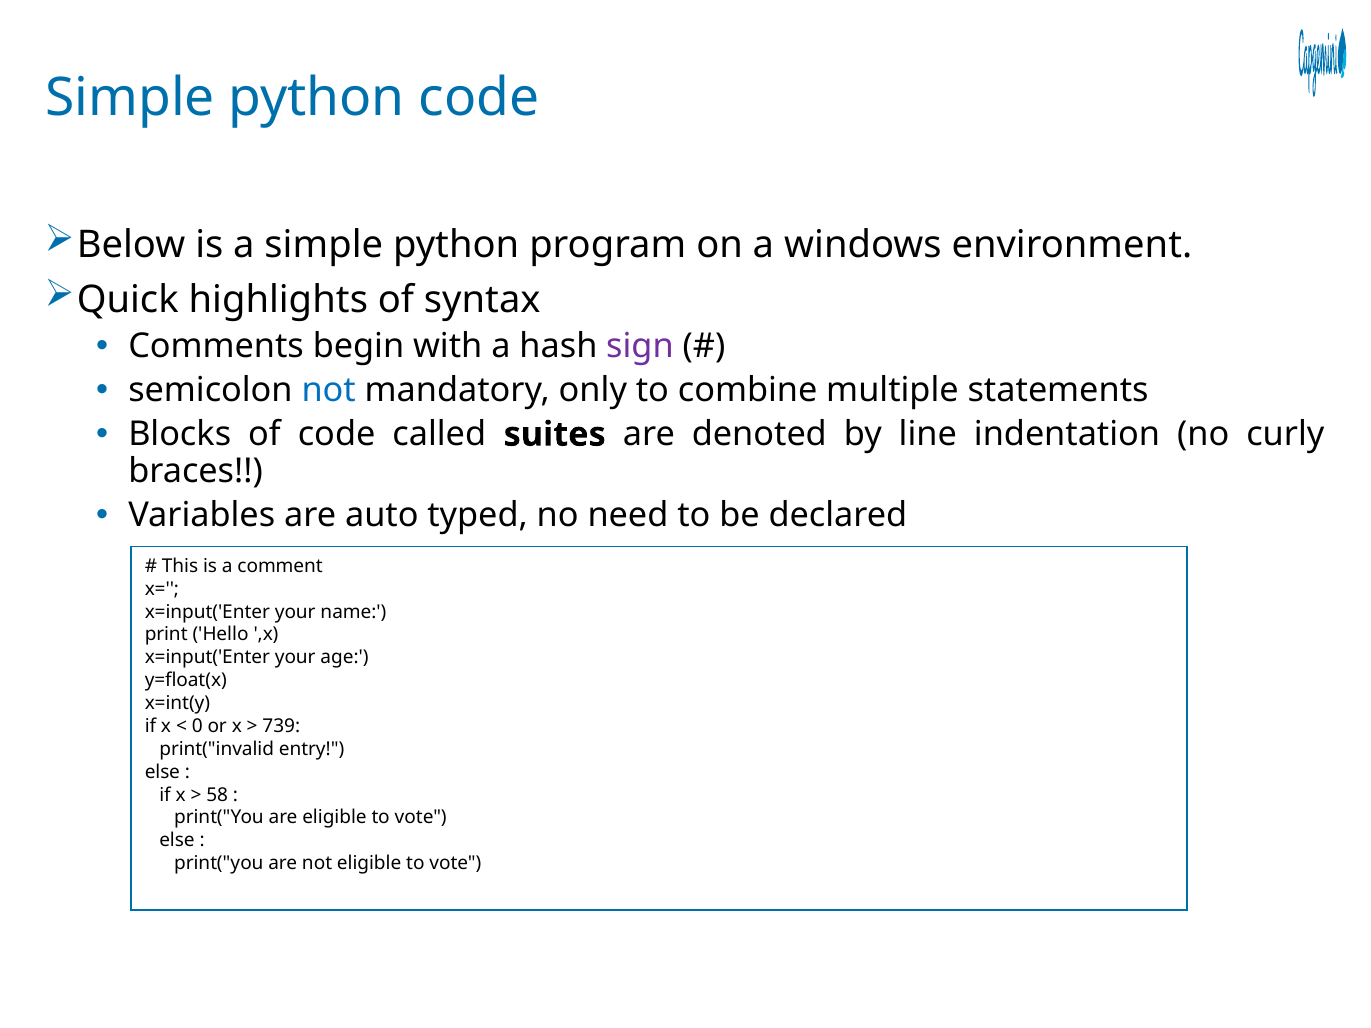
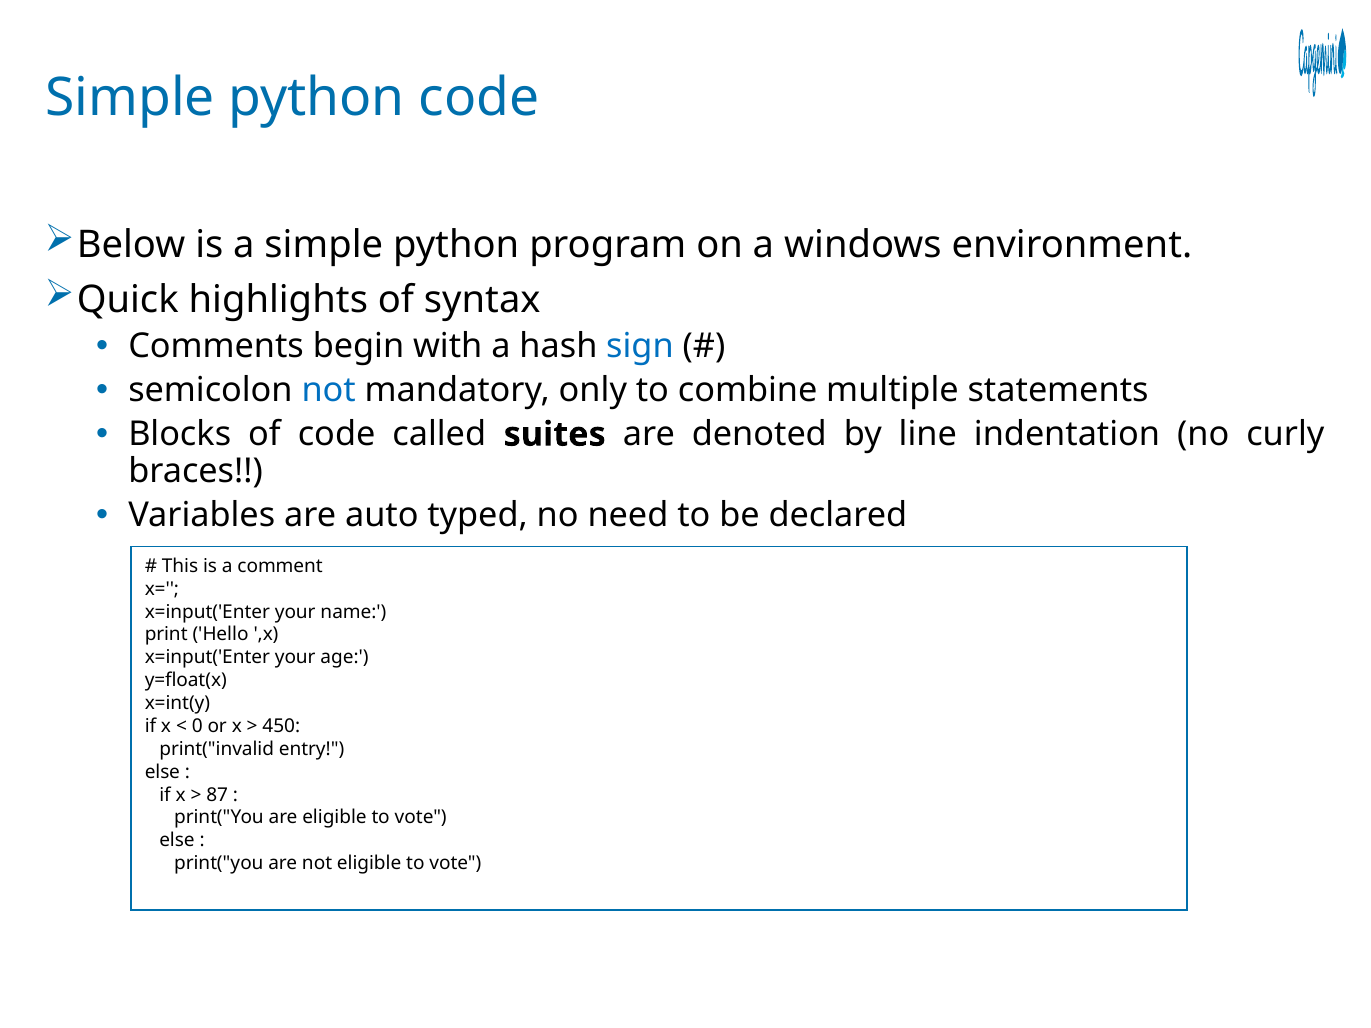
sign colour: purple -> blue (640, 346)
739: 739 -> 450 (281, 726)
58: 58 -> 87 (217, 795)
